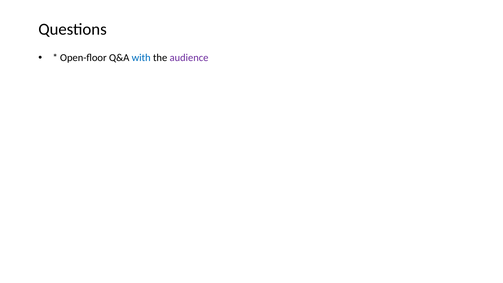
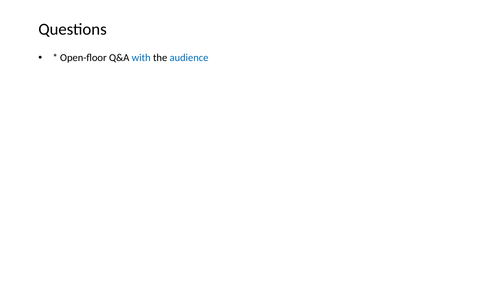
audience colour: purple -> blue (189, 58)
